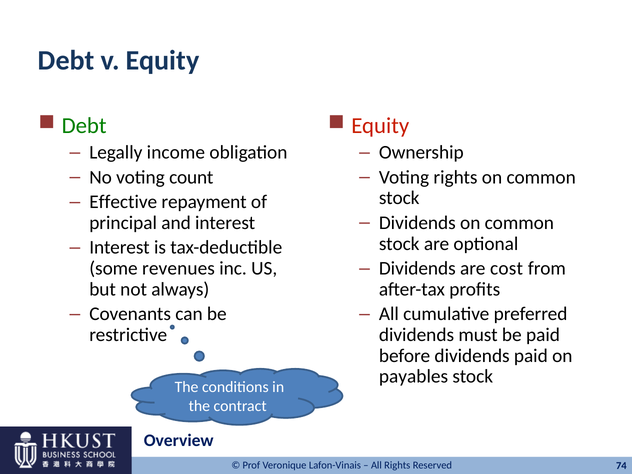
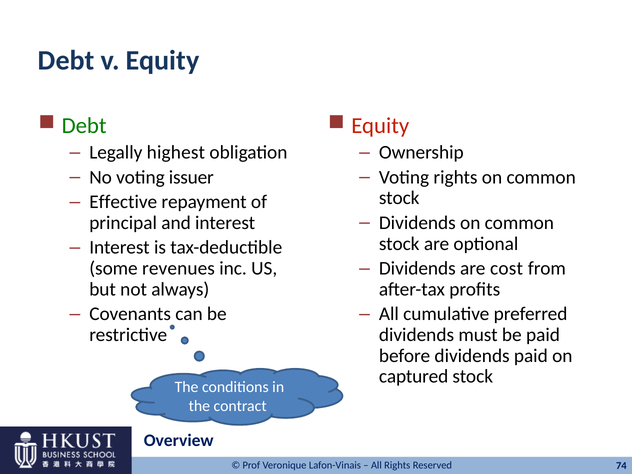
income: income -> highest (176, 153)
count: count -> issuer (191, 177)
payables: payables -> captured (414, 376)
